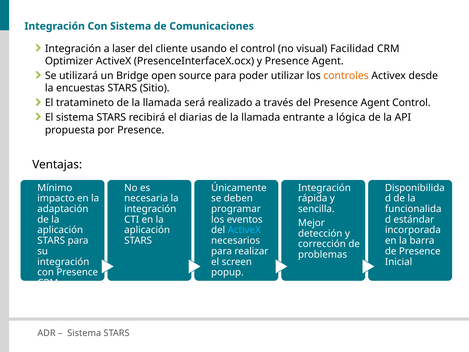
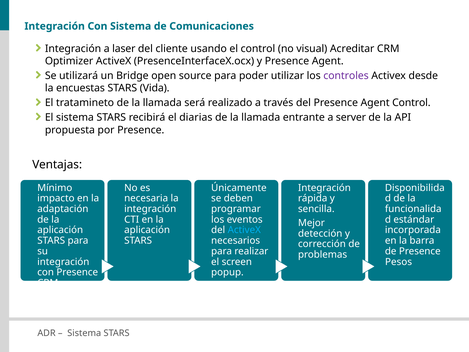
Facilidad: Facilidad -> Acreditar (352, 49)
controles colour: orange -> purple (346, 76)
Sitio: Sitio -> Vida (155, 88)
lógica: lógica -> server (351, 117)
Inicial: Inicial -> Pesos (399, 262)
